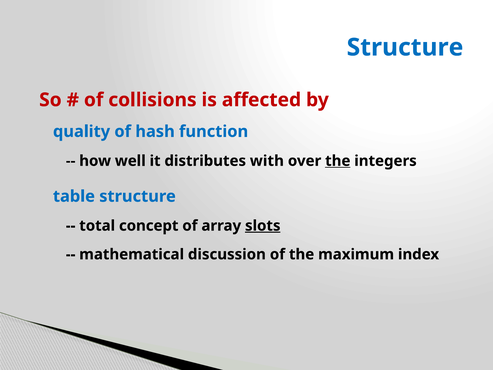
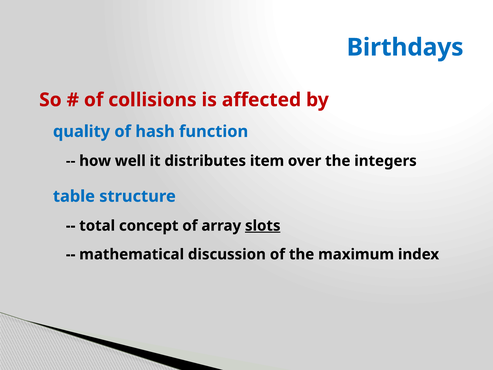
Structure: Structure -> Birthdays (405, 47)
with: with -> item (267, 161)
the underline: present -> none (338, 161)
